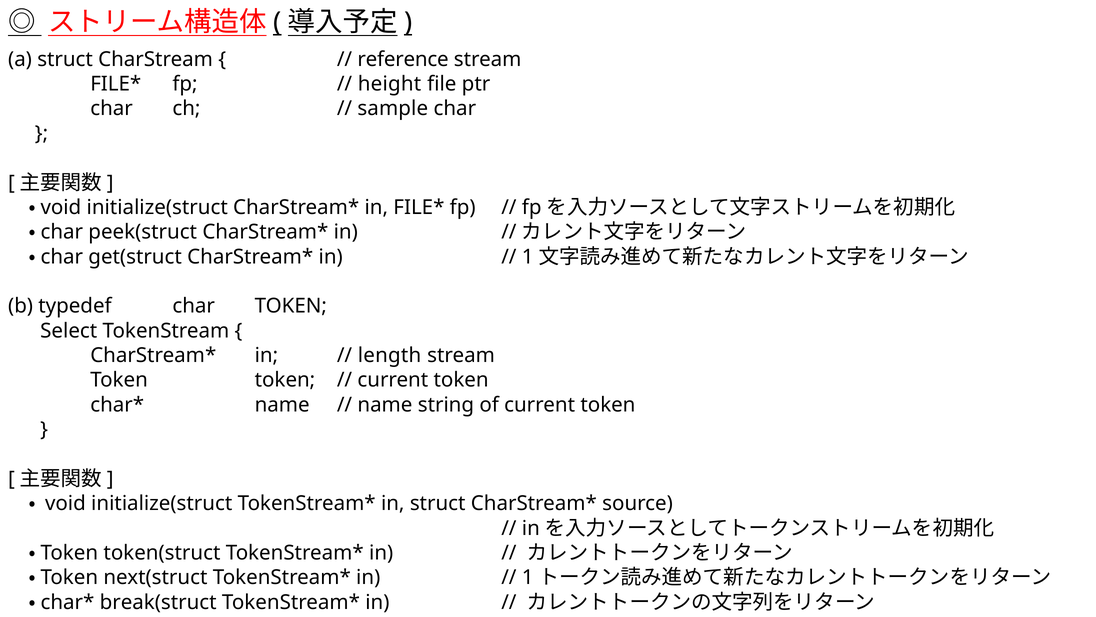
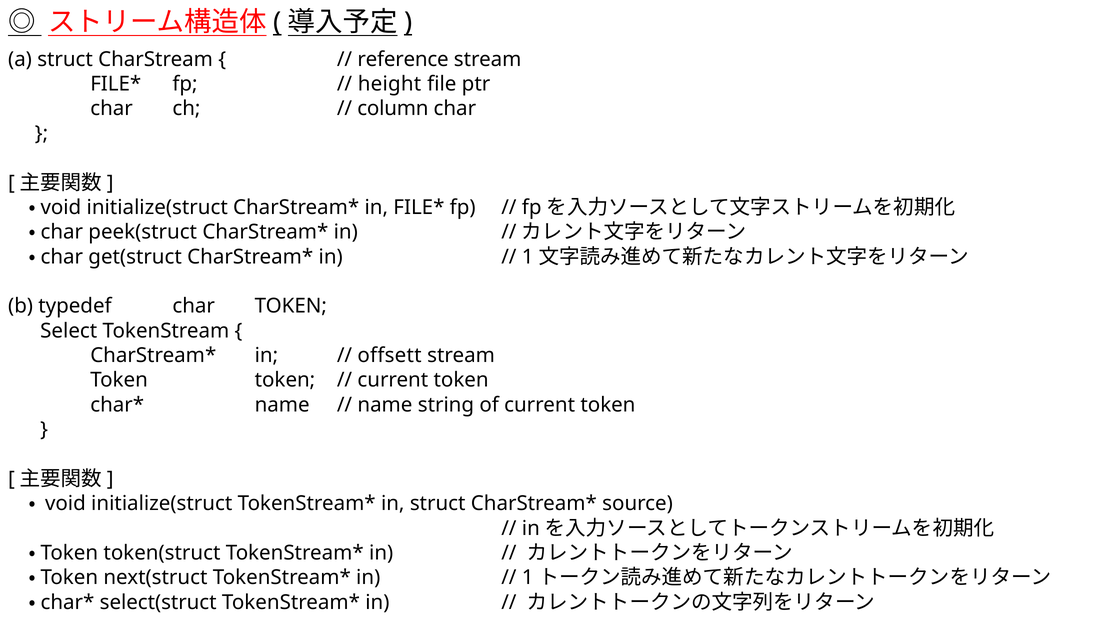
sample: sample -> column (393, 109)
length: length -> offsett (390, 355)
break(struct: break(struct -> select(struct (158, 602)
